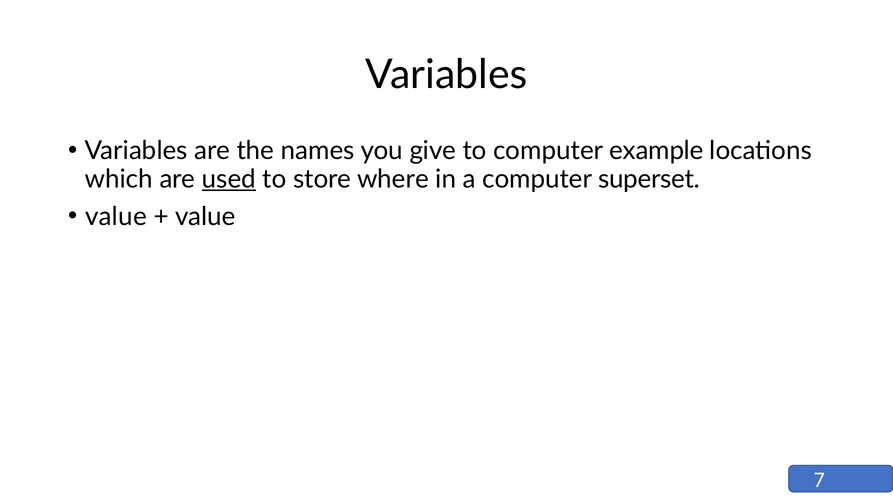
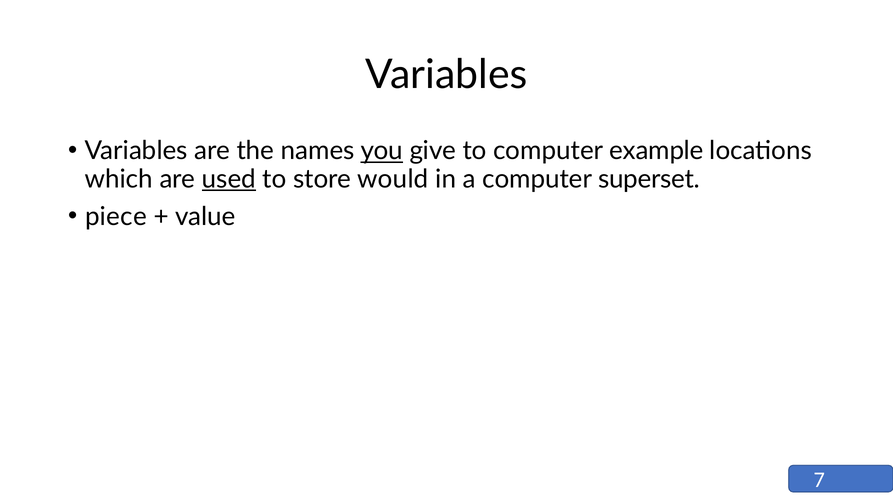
you underline: none -> present (382, 151)
where: where -> would (393, 179)
value: value -> piece (116, 217)
